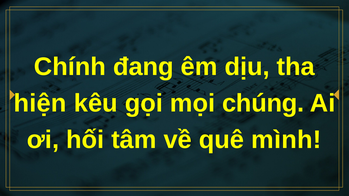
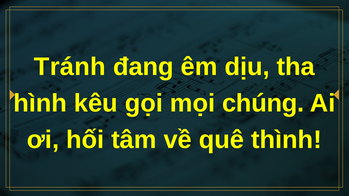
Chính: Chính -> Tránh (70, 67)
hiện: hiện -> hình (40, 103)
mình: mình -> thình (286, 140)
